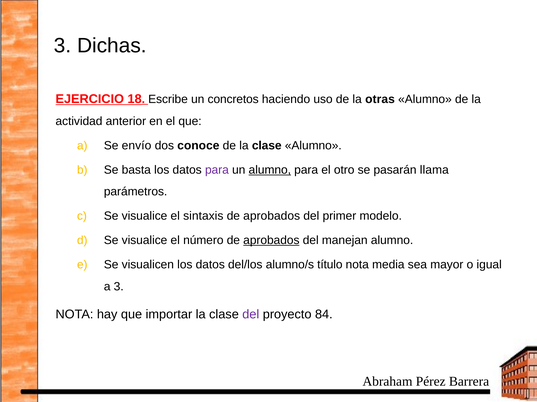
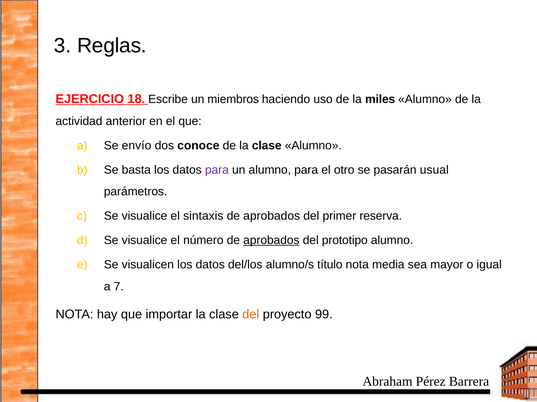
Dichas: Dichas -> Reglas (112, 46)
concretos: concretos -> miembros (233, 99)
otras: otras -> miles (380, 99)
alumno underline: present -> none (270, 170)
llama: llama -> usual (434, 170)
modelo: modelo -> reserva (381, 216)
manejan: manejan -> prototipo (345, 241)
a 3: 3 -> 7 (119, 287)
del colour: purple -> orange (251, 315)
84: 84 -> 99 (324, 315)
